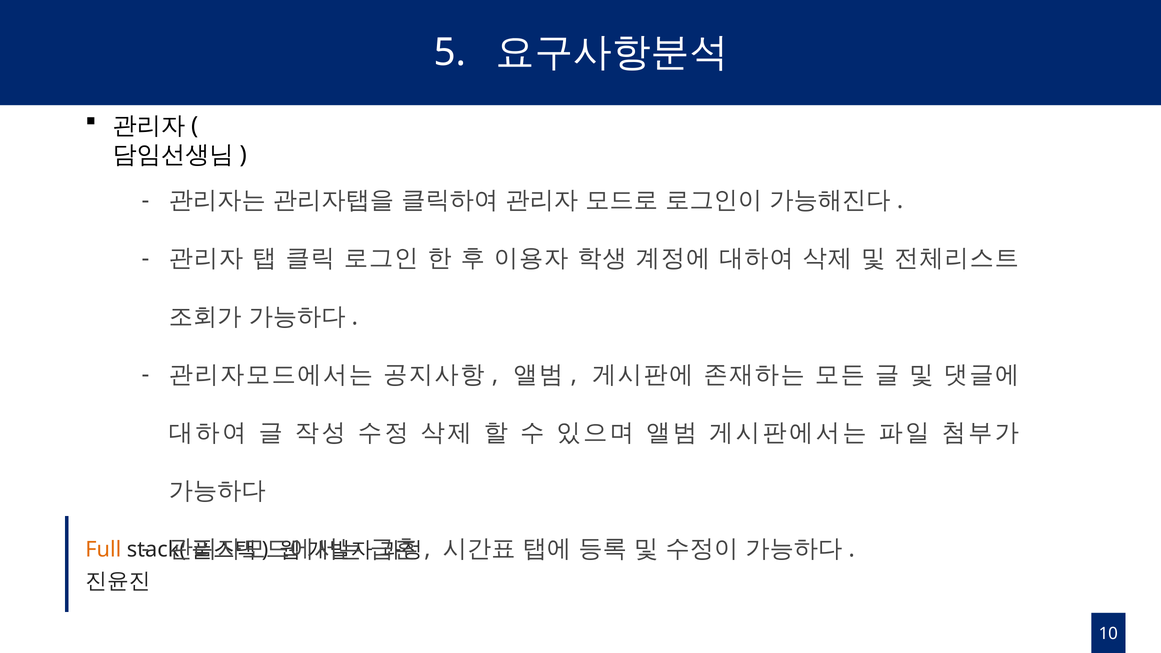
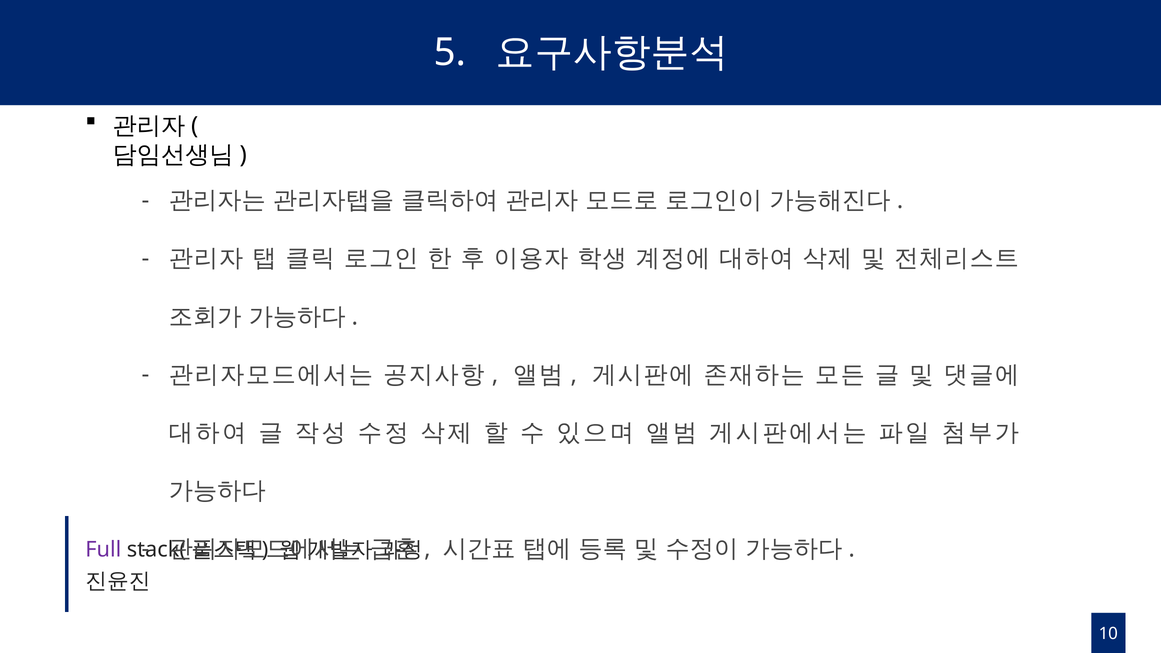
Full colour: orange -> purple (103, 550)
